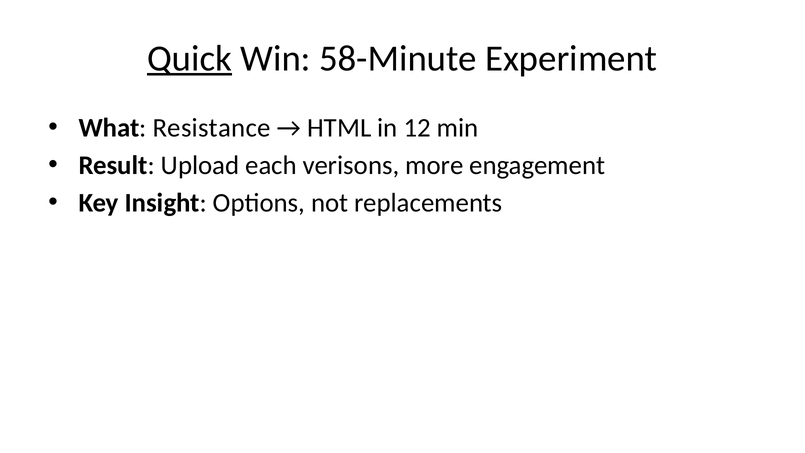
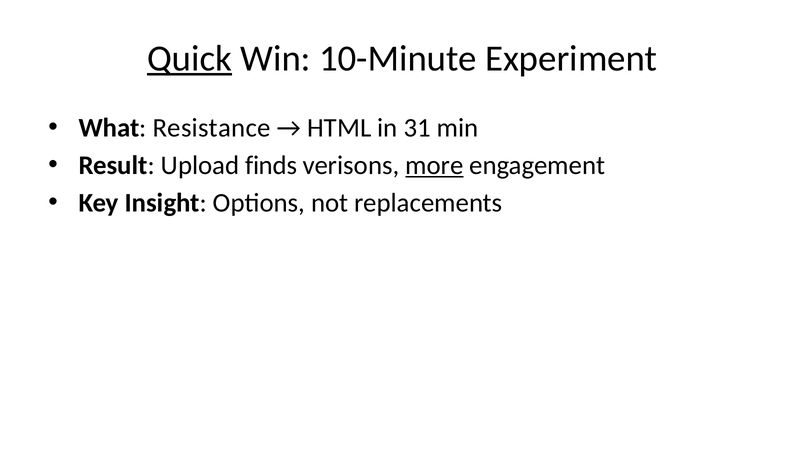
58-Minute: 58-Minute -> 10-Minute (398, 58)
12: 12 -> 31 (417, 128)
each: each -> finds (271, 165)
more underline: none -> present (434, 165)
